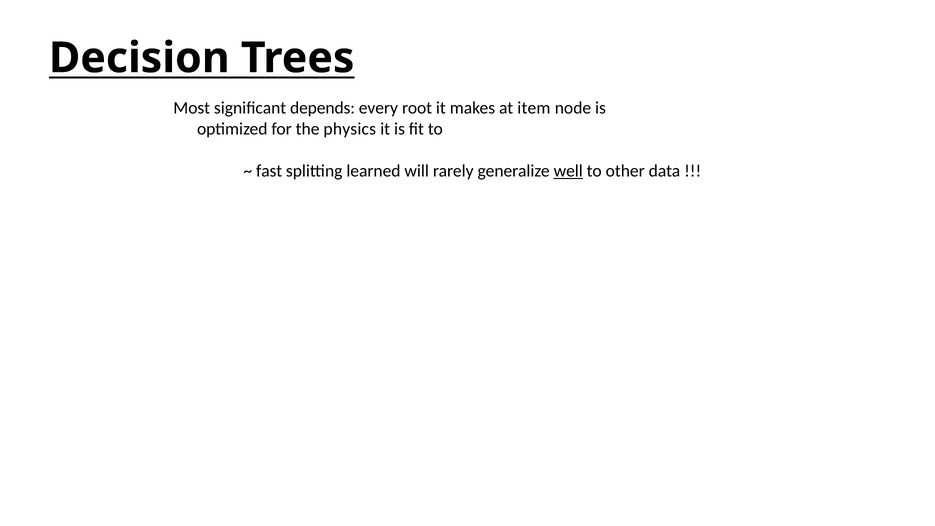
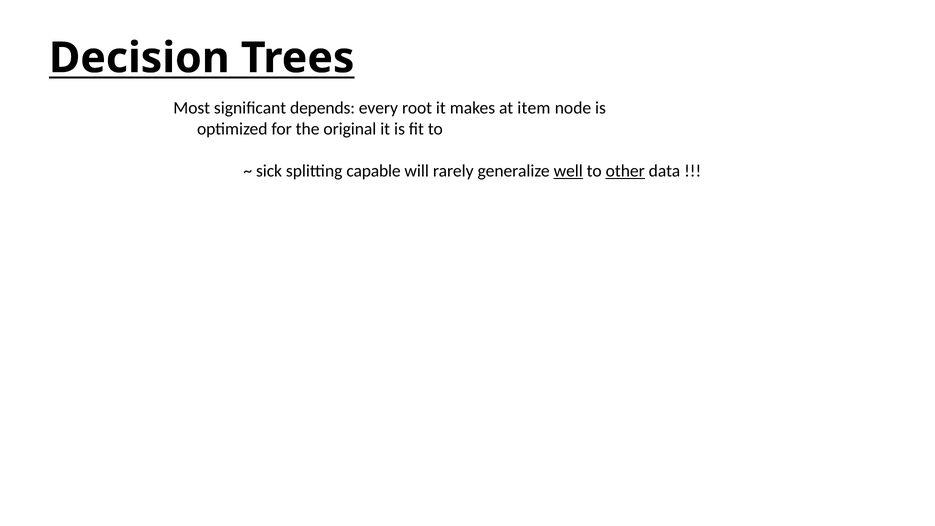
physics: physics -> original (350, 129)
fast: fast -> sick (269, 171)
learned: learned -> capable (374, 171)
other underline: none -> present (625, 171)
